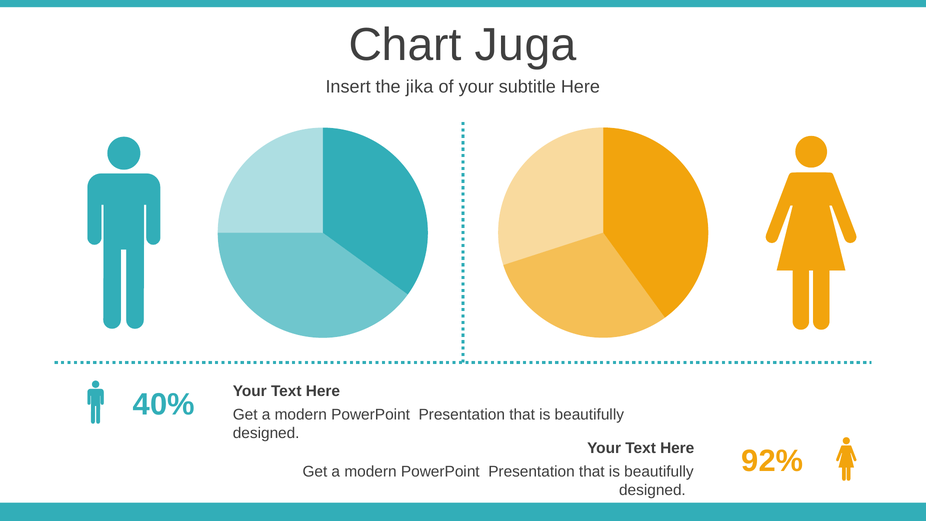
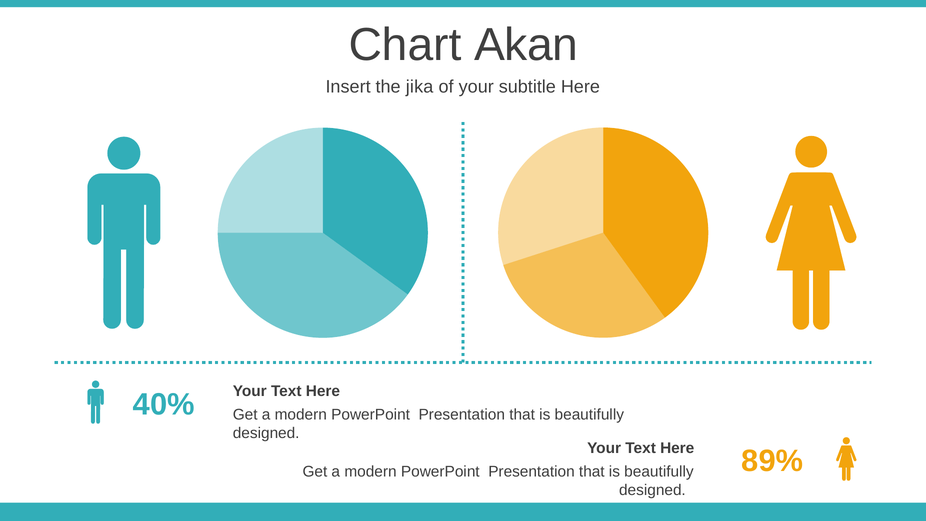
Juga: Juga -> Akan (526, 45)
92%: 92% -> 89% (772, 461)
